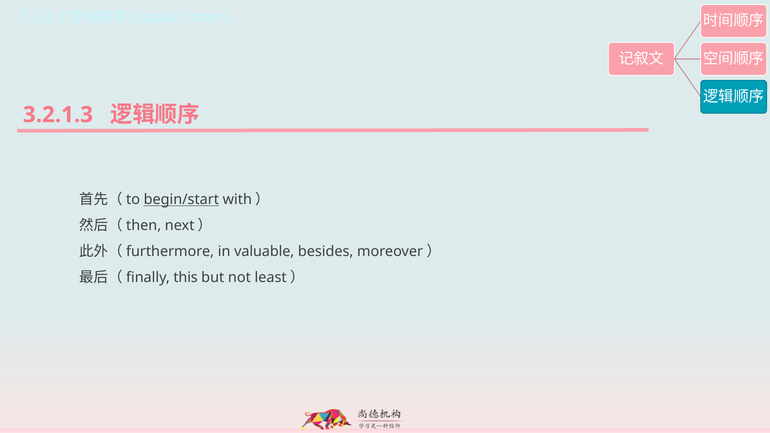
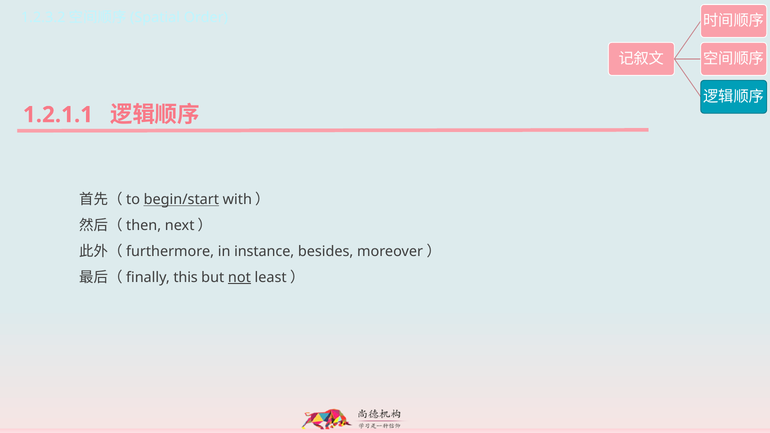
3.2.1.3: 3.2.1.3 -> 1.2.1.1 (58, 115)
valuable: valuable -> instance (264, 252)
not underline: none -> present (239, 278)
